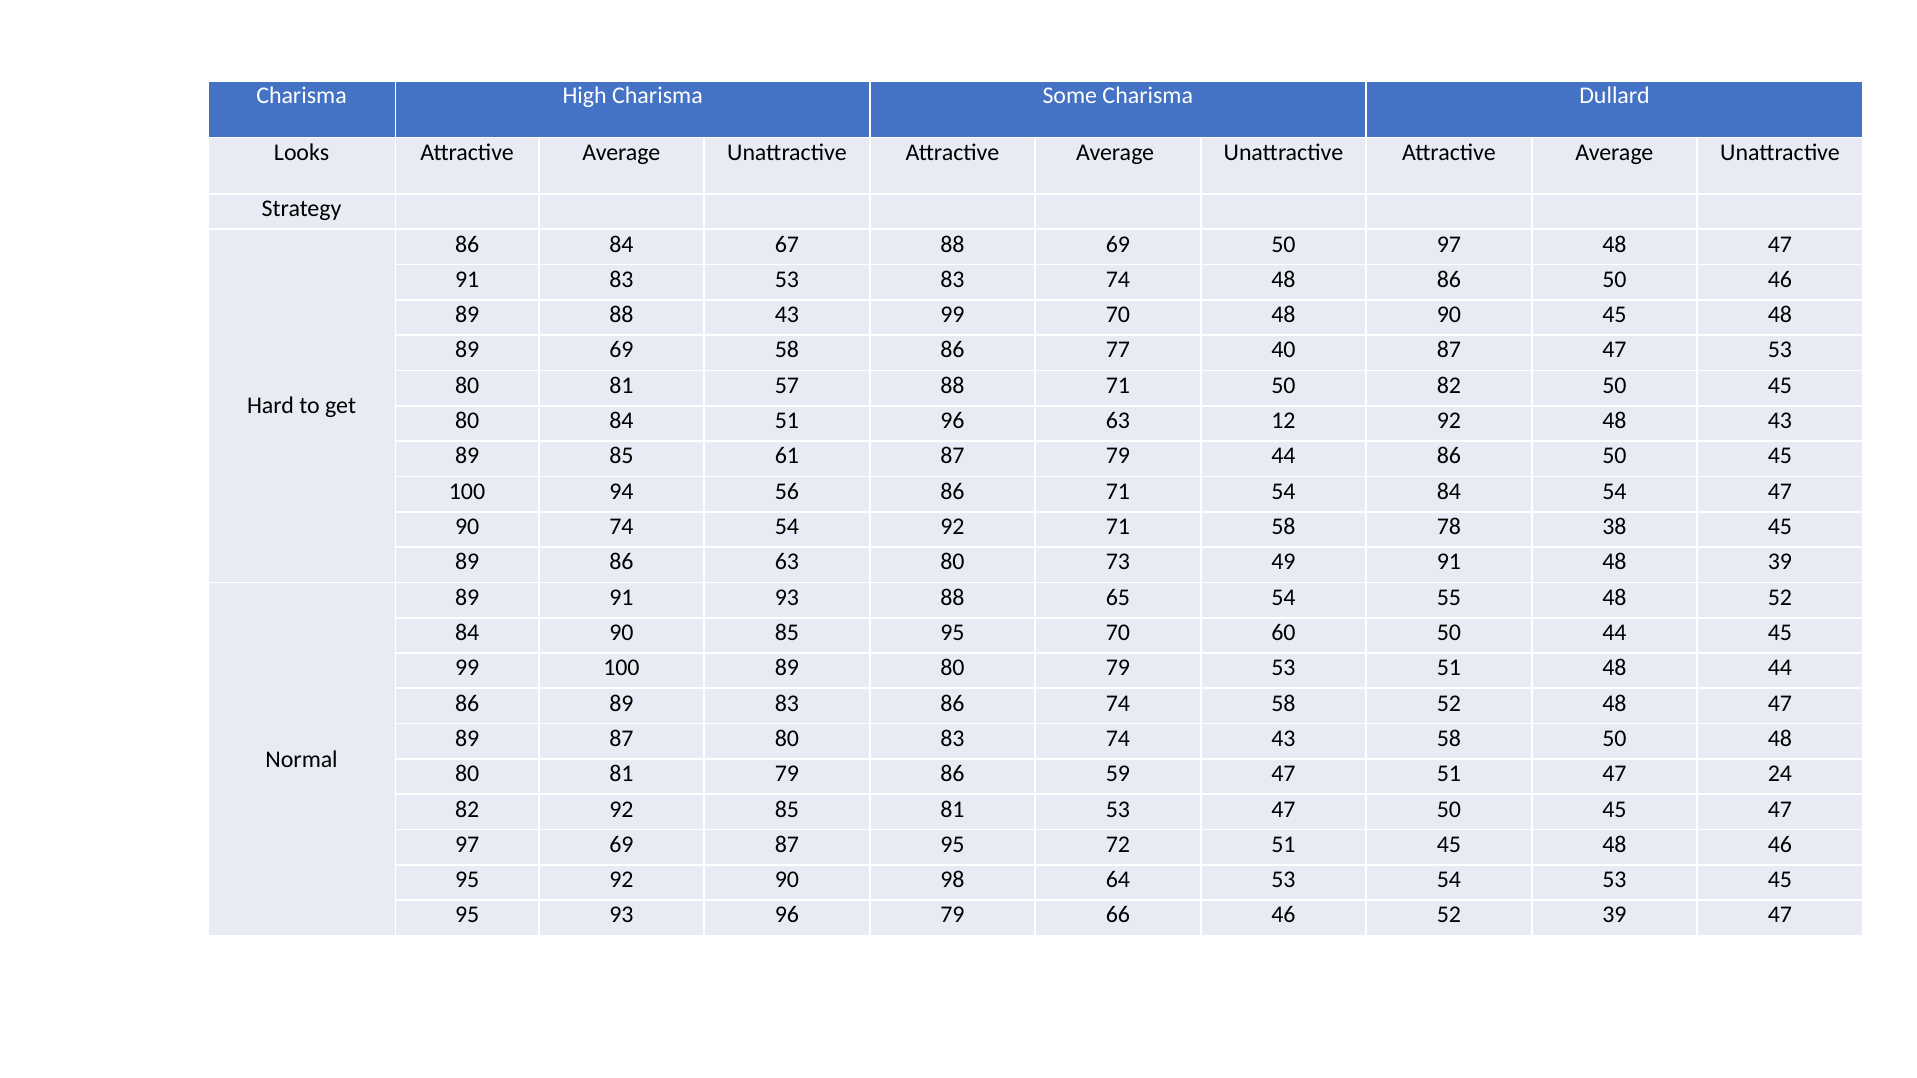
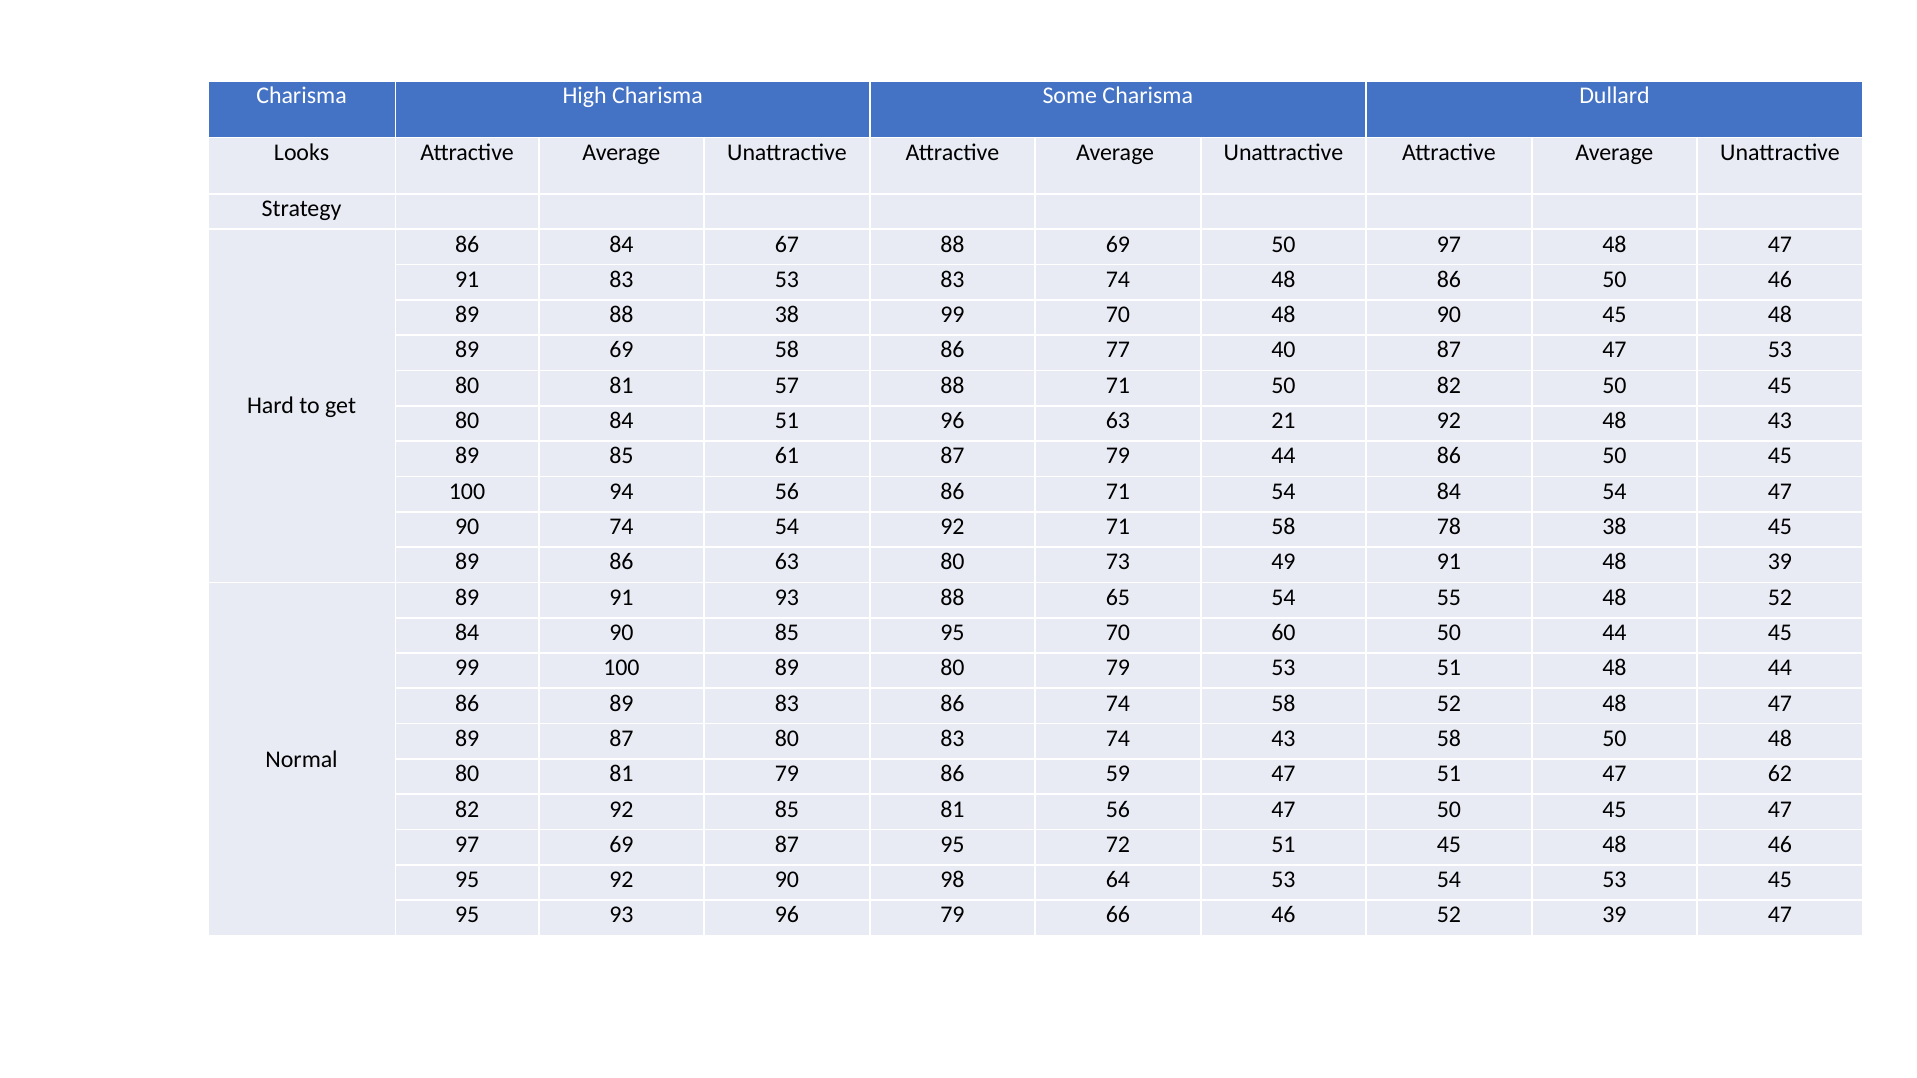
88 43: 43 -> 38 (787, 315)
12: 12 -> 21 (1283, 421)
24: 24 -> 62 (1780, 774)
81 53: 53 -> 56 (1118, 809)
